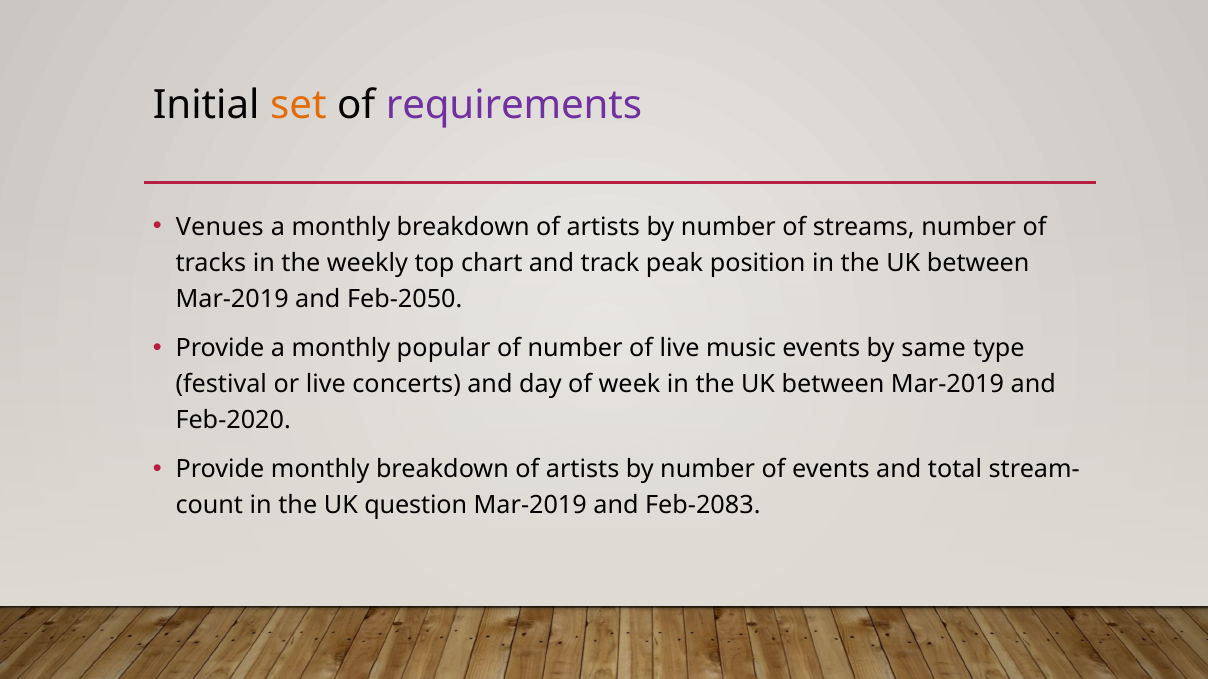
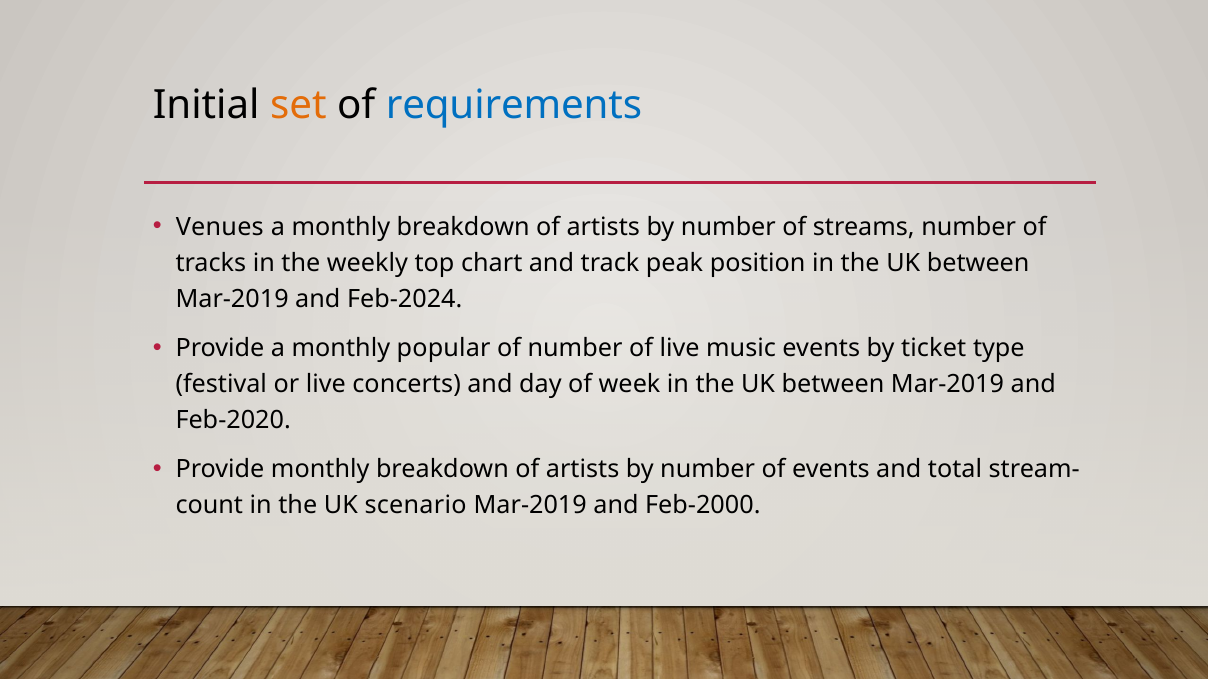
requirements colour: purple -> blue (514, 106)
Feb-2050: Feb-2050 -> Feb-2024 (405, 300)
same: same -> ticket (934, 348)
question: question -> scenario (416, 506)
Feb-2083: Feb-2083 -> Feb-2000 (703, 506)
